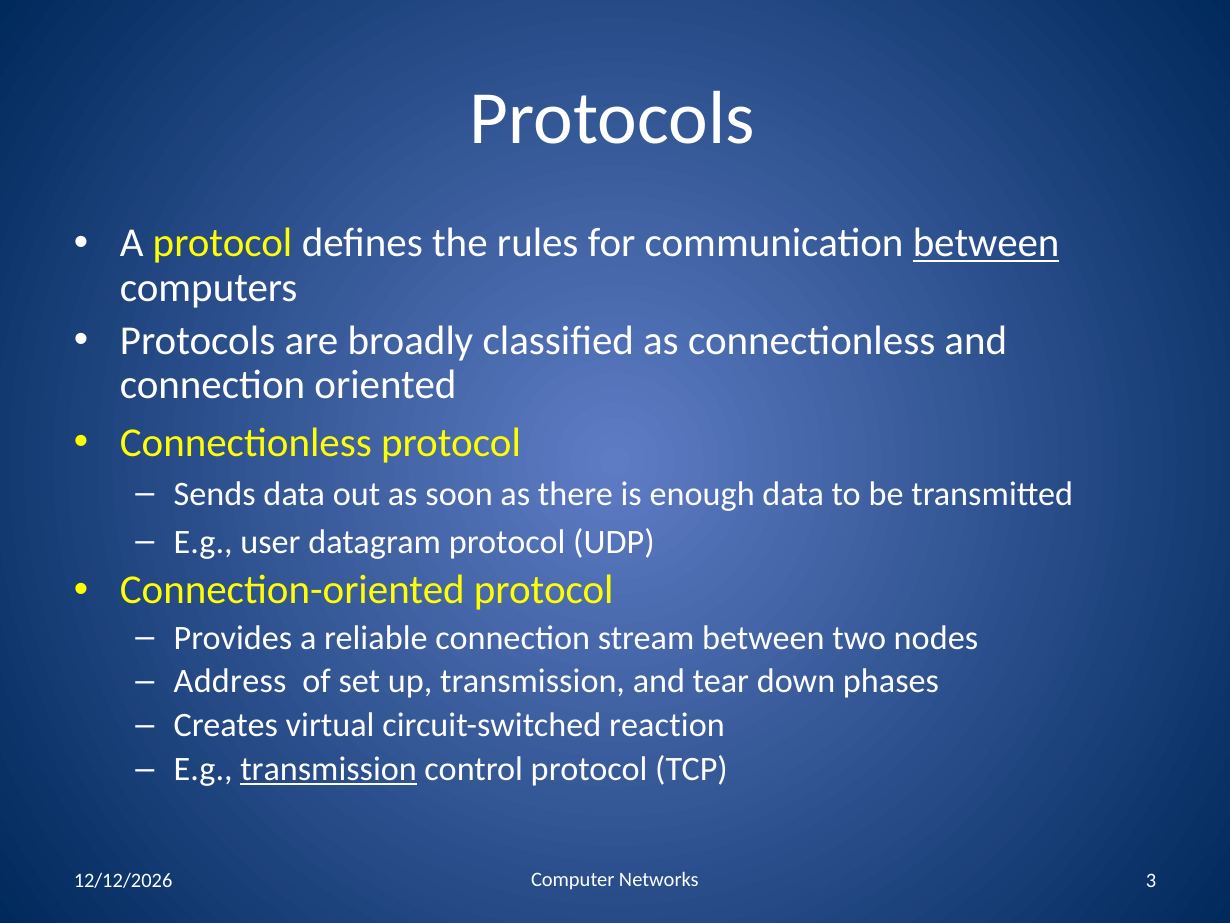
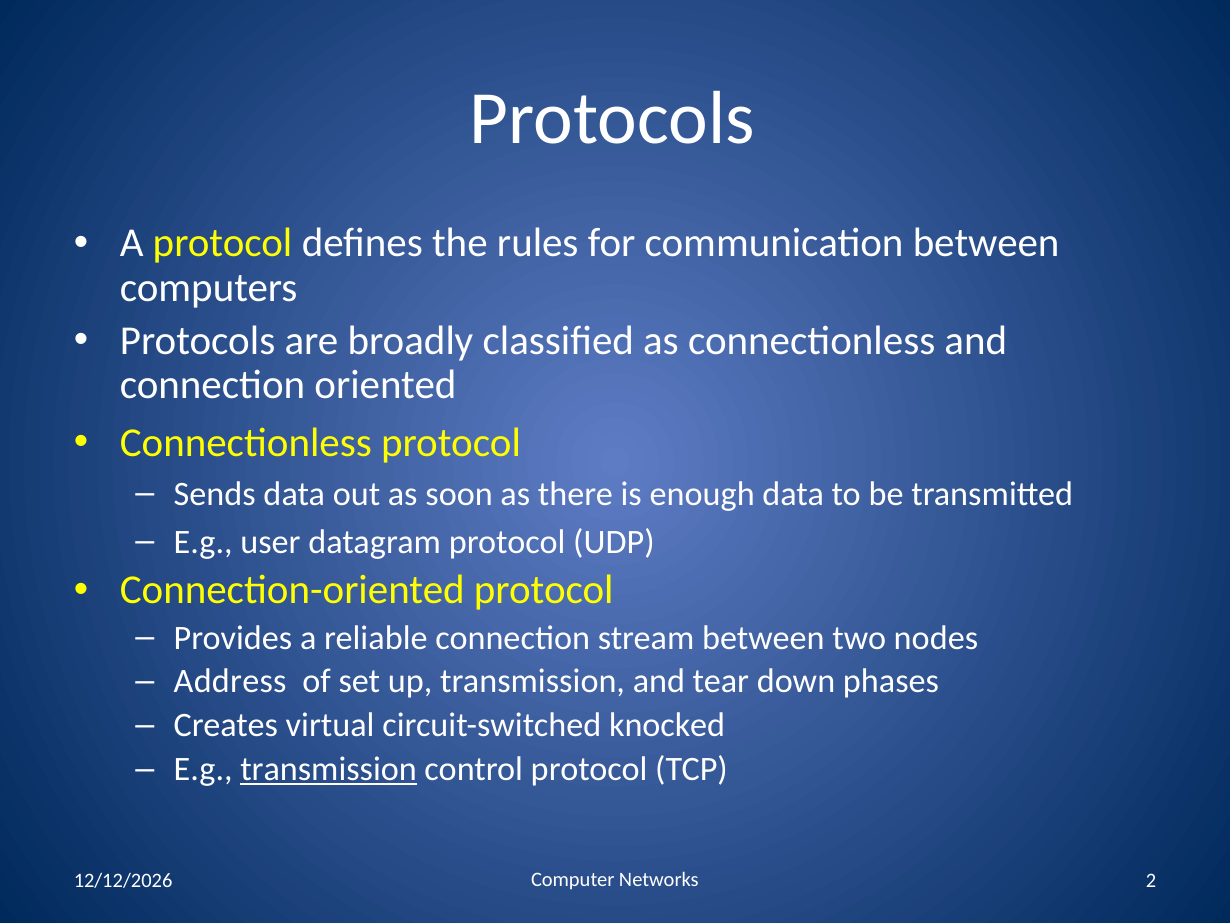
between underline: present -> none (986, 243)
reaction: reaction -> knocked (667, 725)
3: 3 -> 2 (1151, 880)
